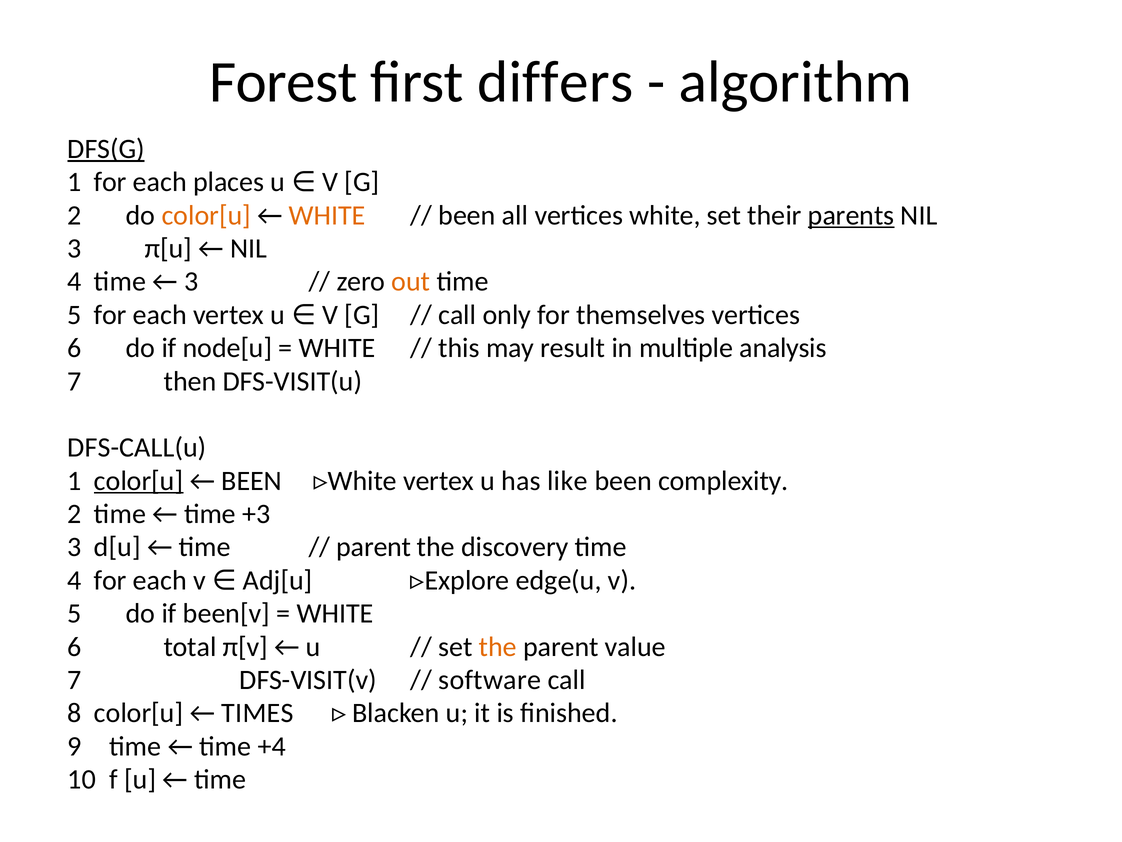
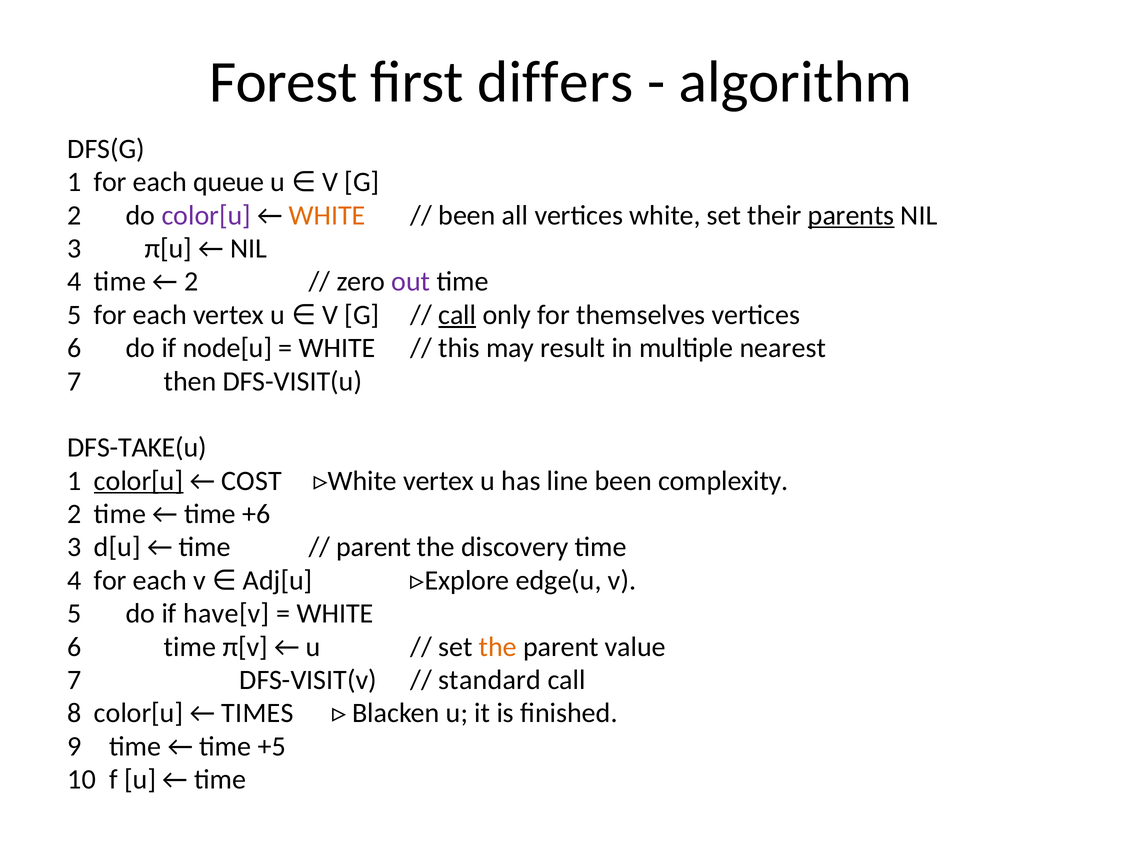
DFS(G underline: present -> none (106, 149)
places: places -> queue (229, 182)
color[u colour: orange -> purple (206, 215)
3: 3 -> 2 (191, 281)
out colour: orange -> purple (411, 281)
call underline: none -> present (457, 315)
analysis: analysis -> nearest (783, 348)
DFS-CALL(u: DFS-CALL(u -> DFS-TAKE(u (137, 447)
BEEN: BEEN -> COST (252, 480)
like: like -> line (567, 480)
+3: +3 -> +6 (256, 514)
been[v: been[v -> have[v (226, 613)
6 total: total -> time (190, 646)
software: software -> standard (490, 680)
+4: +4 -> +5 (272, 746)
